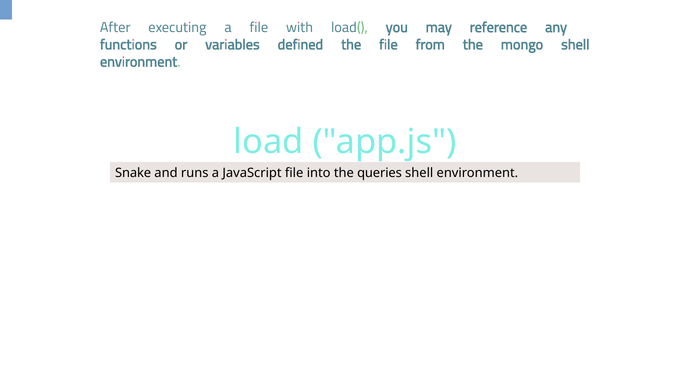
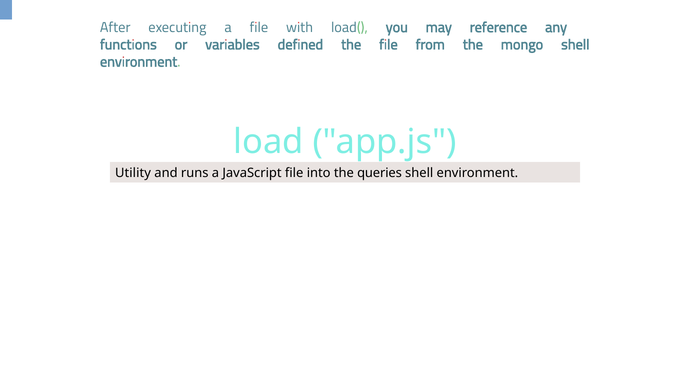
Snake: Snake -> Utility (133, 173)
